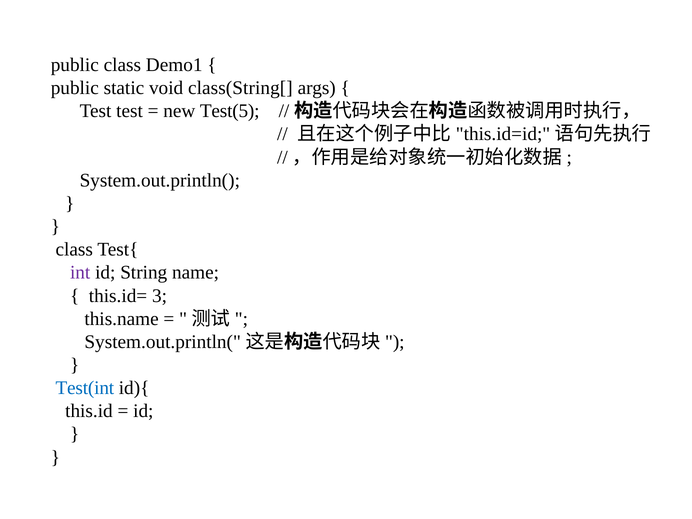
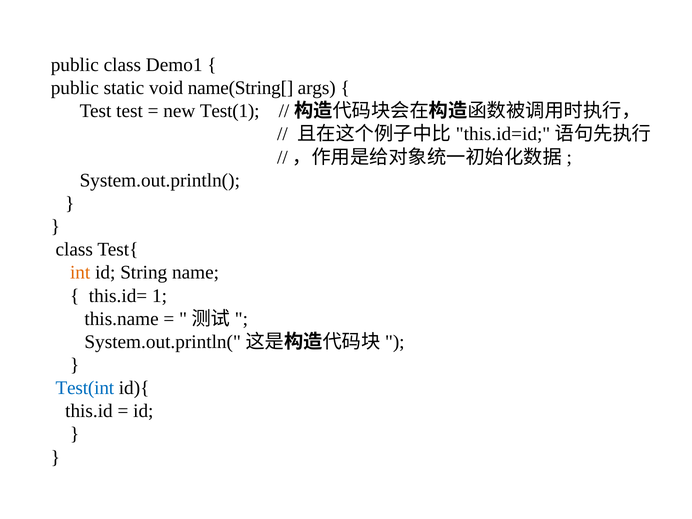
class(String[: class(String[ -> name(String[ (241, 88)
Test(5: Test(5 -> Test(1 (230, 111)
int colour: purple -> orange (80, 273)
3: 3 -> 1 (160, 296)
